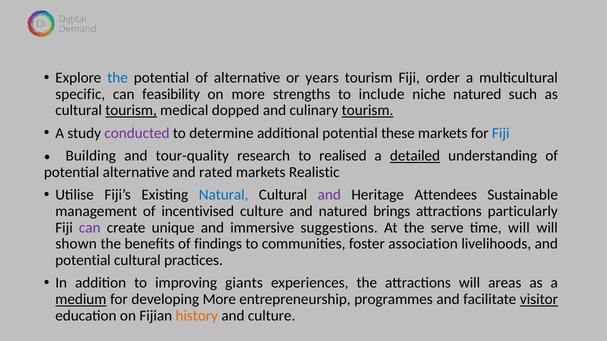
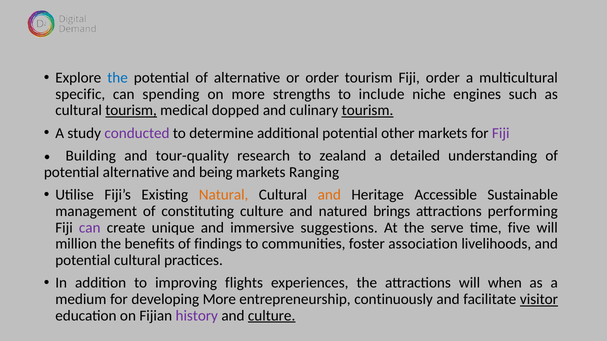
or years: years -> order (322, 78)
feasibility: feasibility -> spending (171, 94)
niche natured: natured -> engines (477, 94)
these: these -> other (398, 133)
Fiji colour: blue -> purple (501, 133)
realised: realised -> zealand (343, 156)
detailed underline: present -> none (415, 156)
rated: rated -> being (216, 172)
Realistic: Realistic -> Ranging (314, 172)
Natural colour: blue -> orange (224, 195)
and colour: purple -> orange (329, 195)
Attendees: Attendees -> Accessible (446, 195)
incentivised: incentivised -> constituting (198, 211)
particularly: particularly -> performing (523, 211)
time will: will -> five (519, 228)
shown: shown -> million (76, 244)
giants: giants -> flights (244, 283)
areas: areas -> when (505, 283)
medium underline: present -> none (81, 300)
programmes: programmes -> continuously (394, 300)
history colour: orange -> purple (197, 316)
culture underline: none -> present (272, 316)
